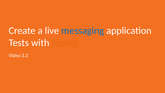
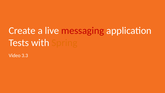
messaging colour: blue -> red (83, 31)
